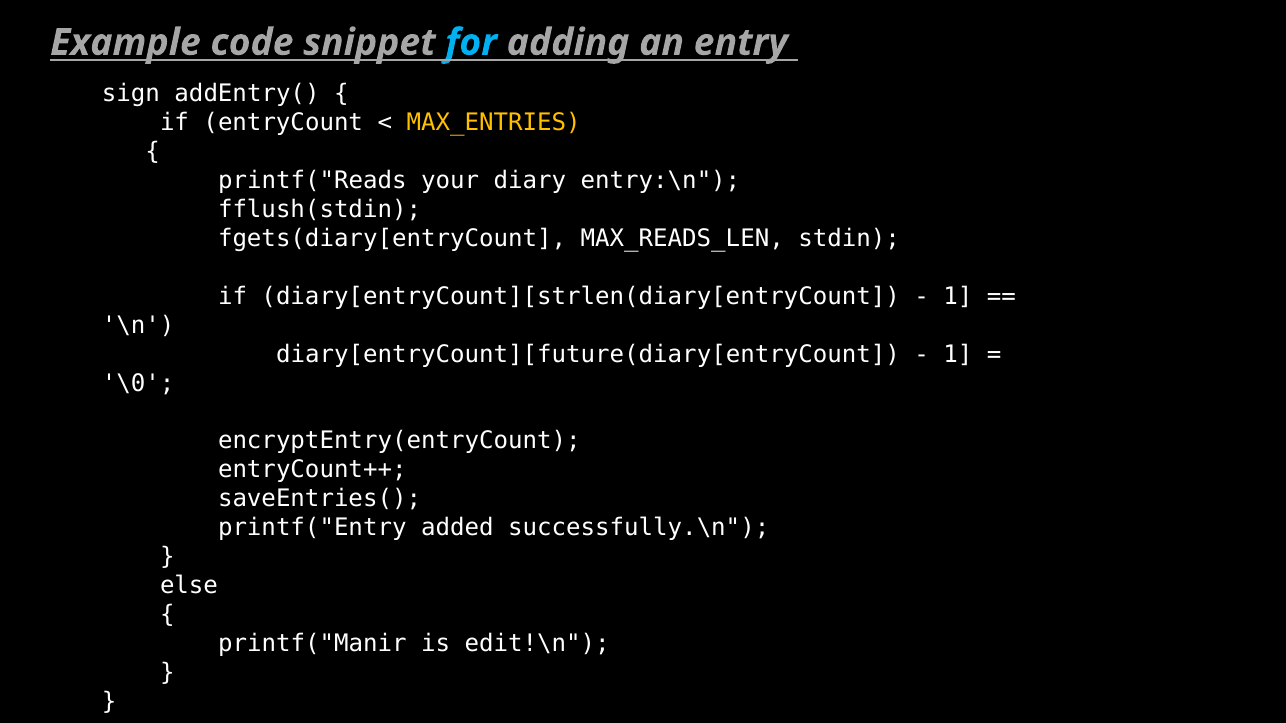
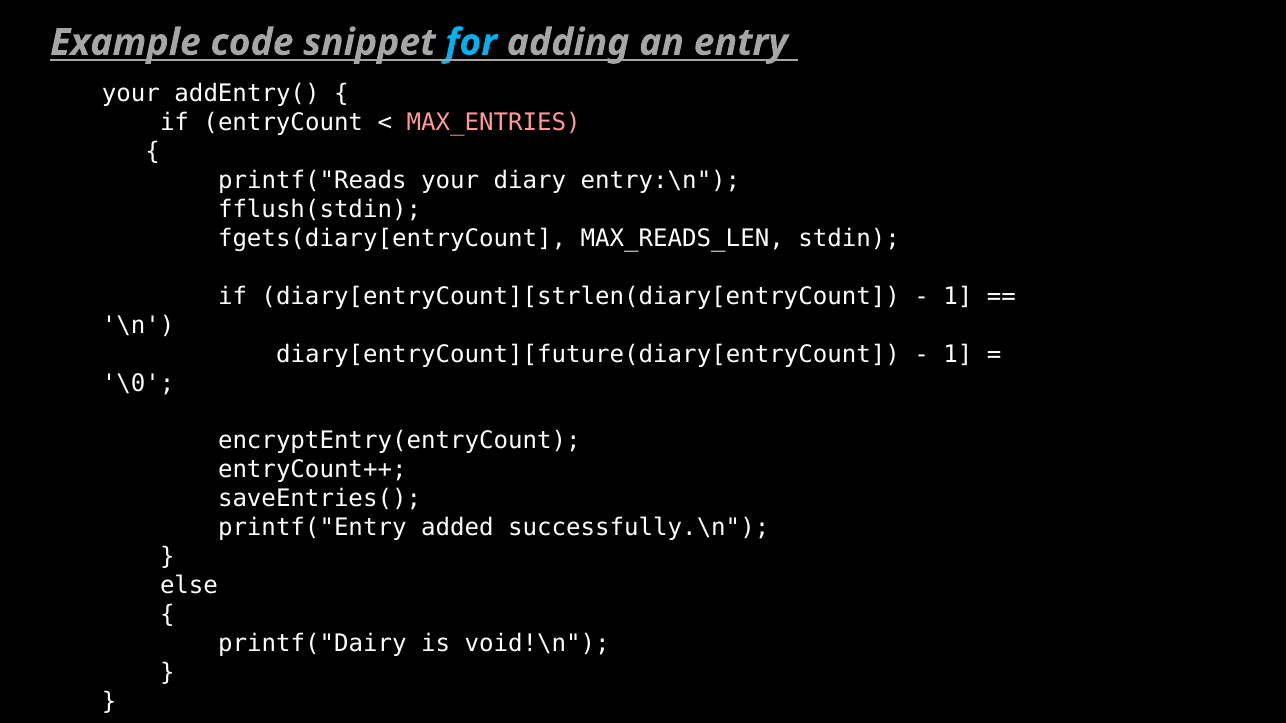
sign: sign -> your (131, 94)
MAX_ENTRIES colour: yellow -> pink (494, 123)
printf("Manir: printf("Manir -> printf("Dairy (312, 644)
edit!\n: edit!\n -> void!\n (537, 644)
